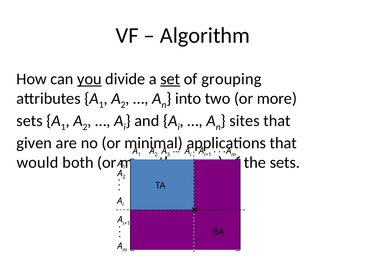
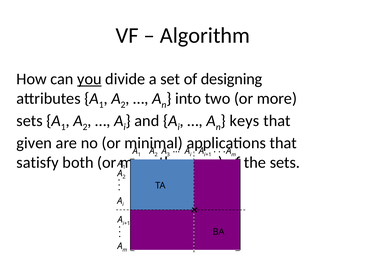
set underline: present -> none (170, 79)
grouping: grouping -> designing (232, 79)
sites: sites -> keys (244, 121)
would: would -> satisfy (38, 162)
